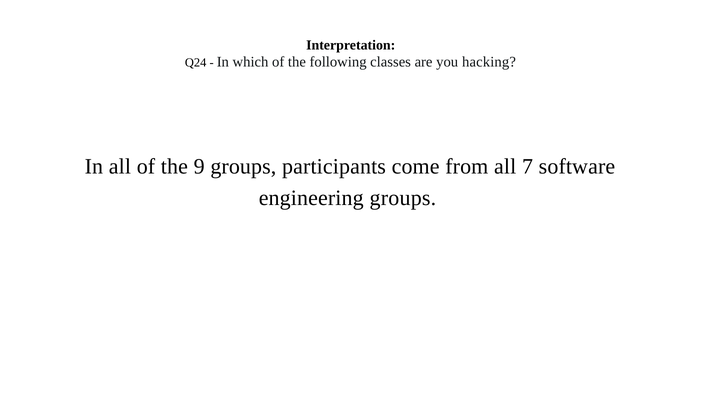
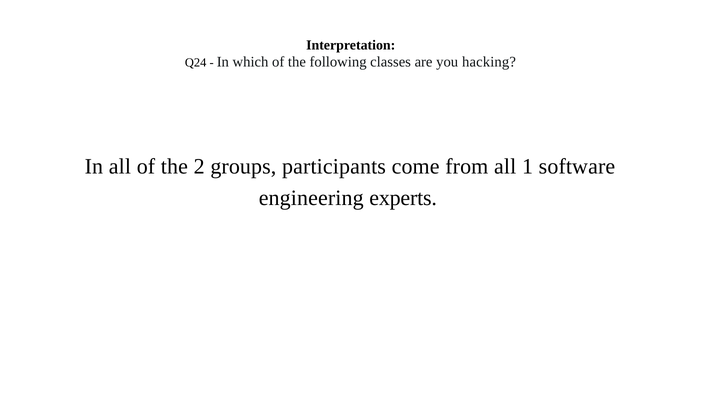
9: 9 -> 2 (199, 167)
7: 7 -> 1 (528, 167)
engineering groups: groups -> experts (403, 198)
